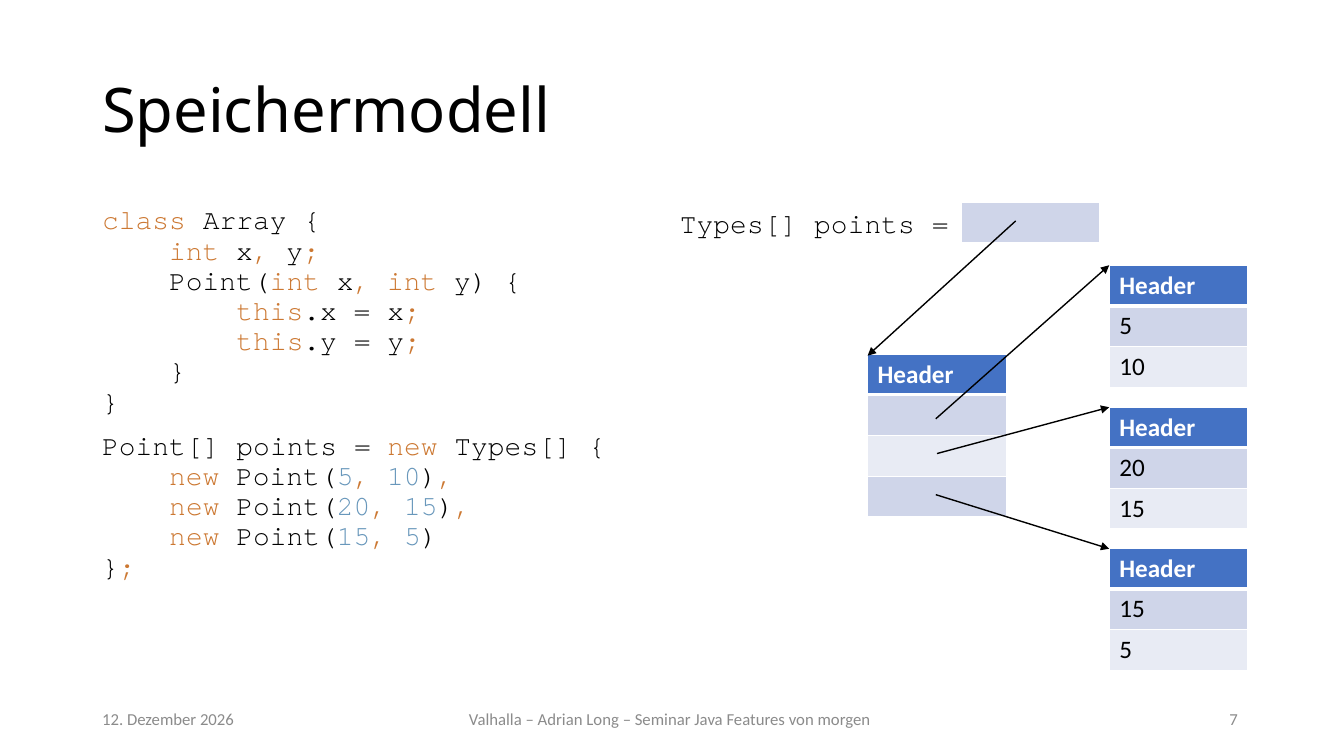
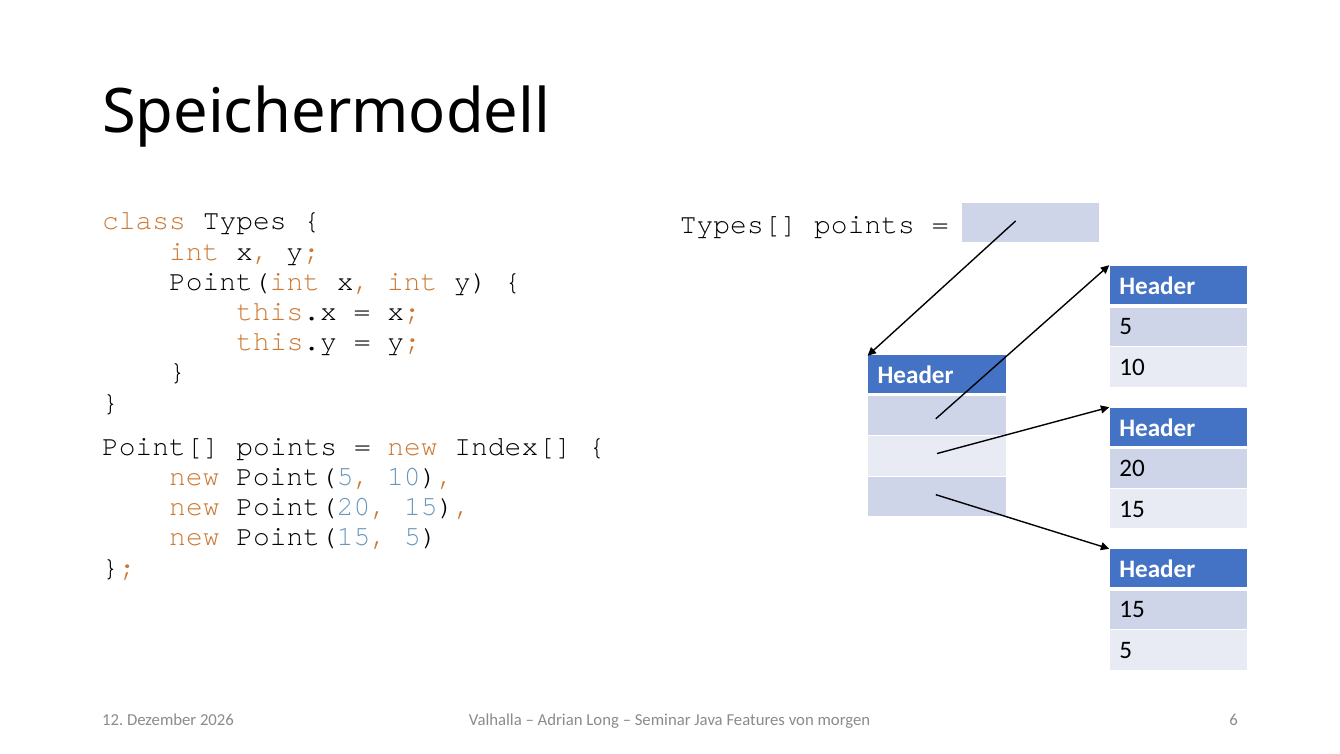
Array: Array -> Types (245, 221)
new Types[: Types[ -> Index[ (513, 446)
7: 7 -> 6 (1234, 720)
